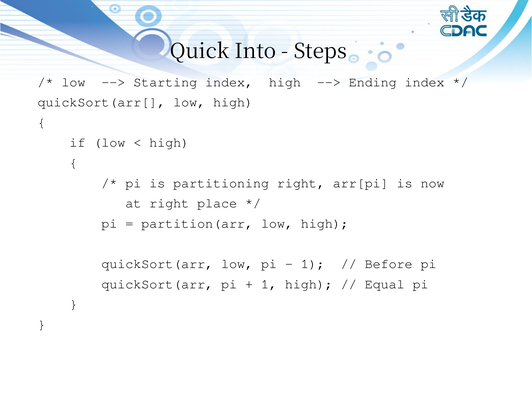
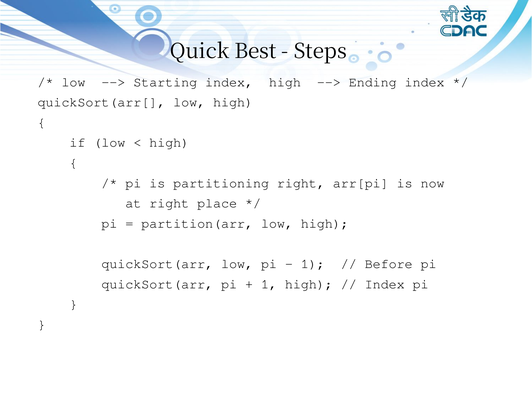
Into: Into -> Best (255, 51)
Equal: Equal -> Index (385, 284)
